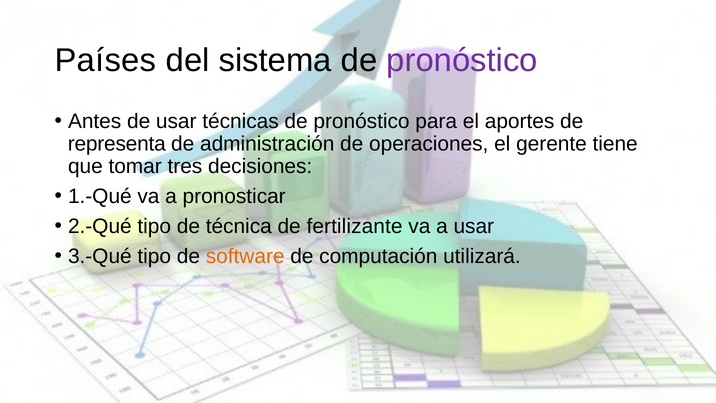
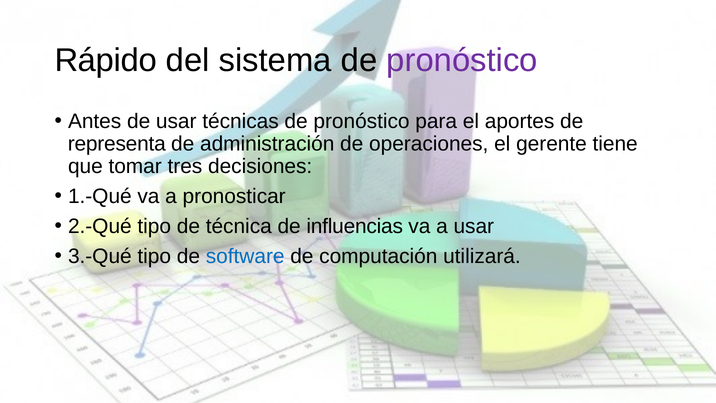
Países: Países -> Rápido (106, 60)
fertilizante: fertilizante -> influencias (355, 226)
software colour: orange -> blue (245, 256)
